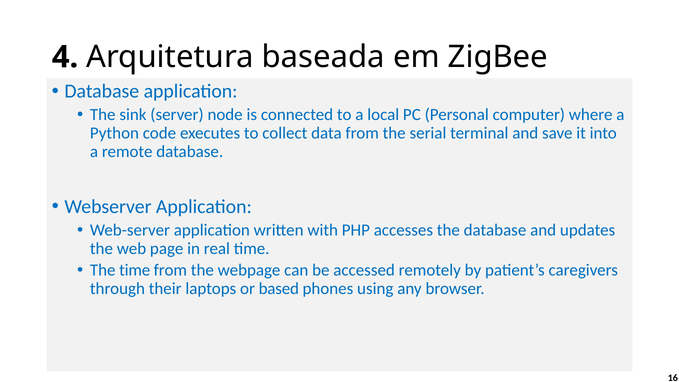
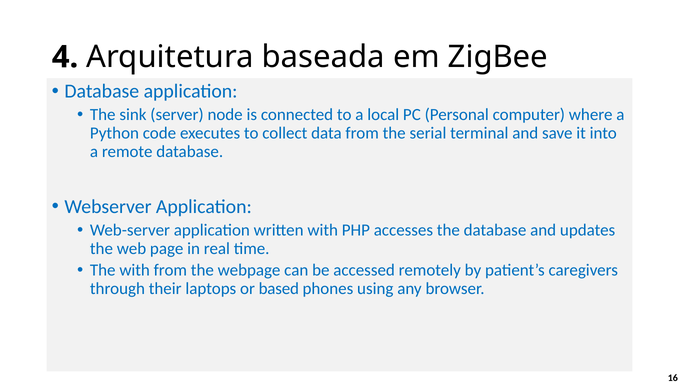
The time: time -> with (135, 270)
